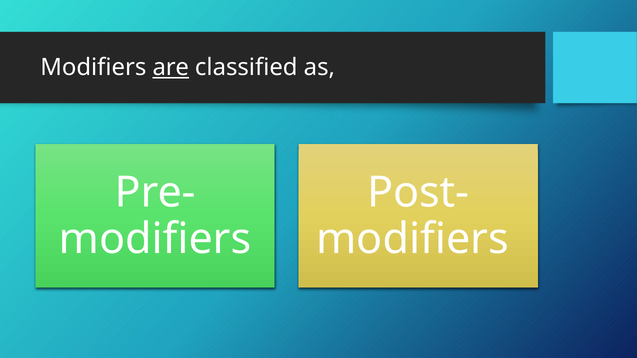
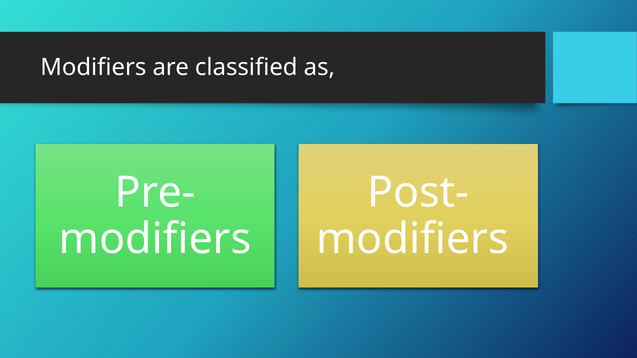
are underline: present -> none (171, 67)
